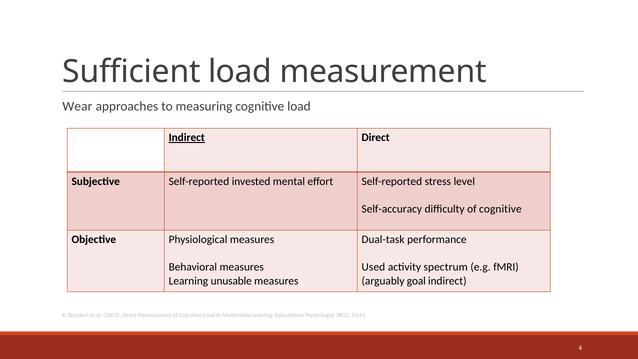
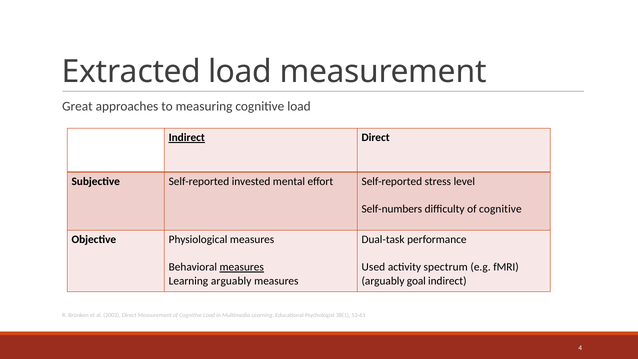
Sufficient: Sufficient -> Extracted (131, 71)
Wear: Wear -> Great (77, 106)
Self-accuracy: Self-accuracy -> Self-numbers (392, 209)
measures underline: none -> present (242, 267)
Learning unusable: unusable -> arguably (231, 281)
